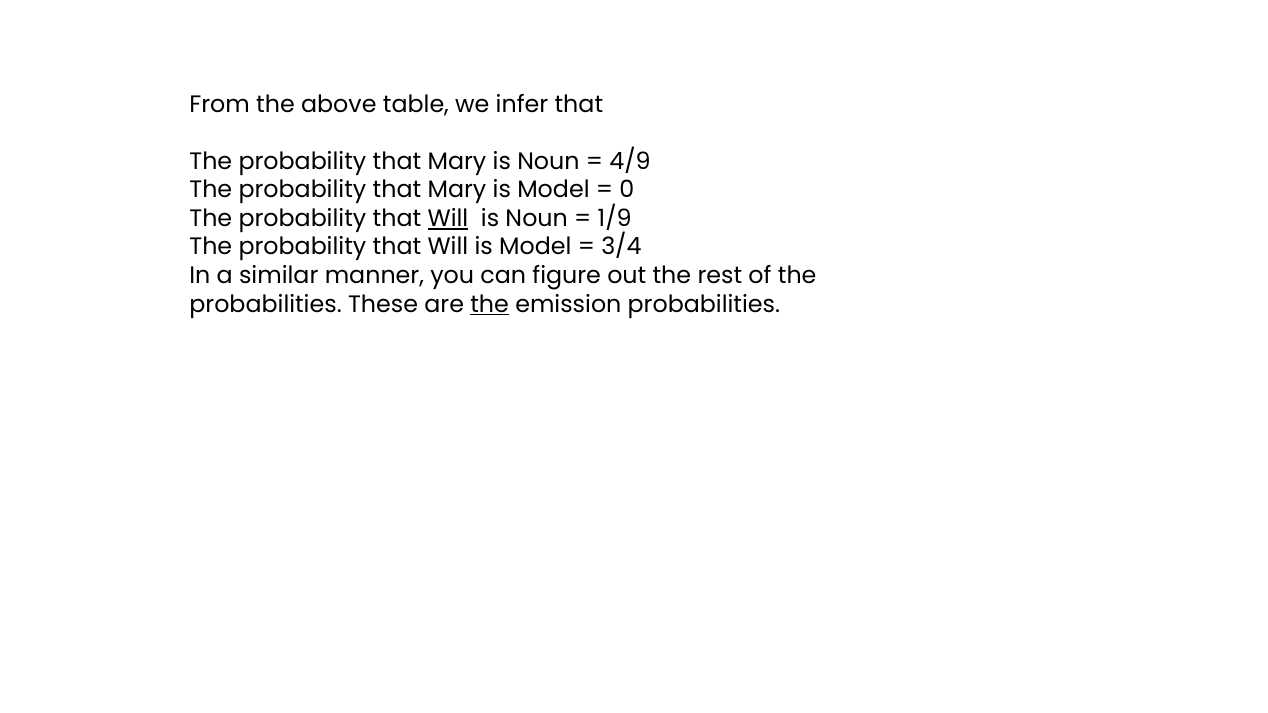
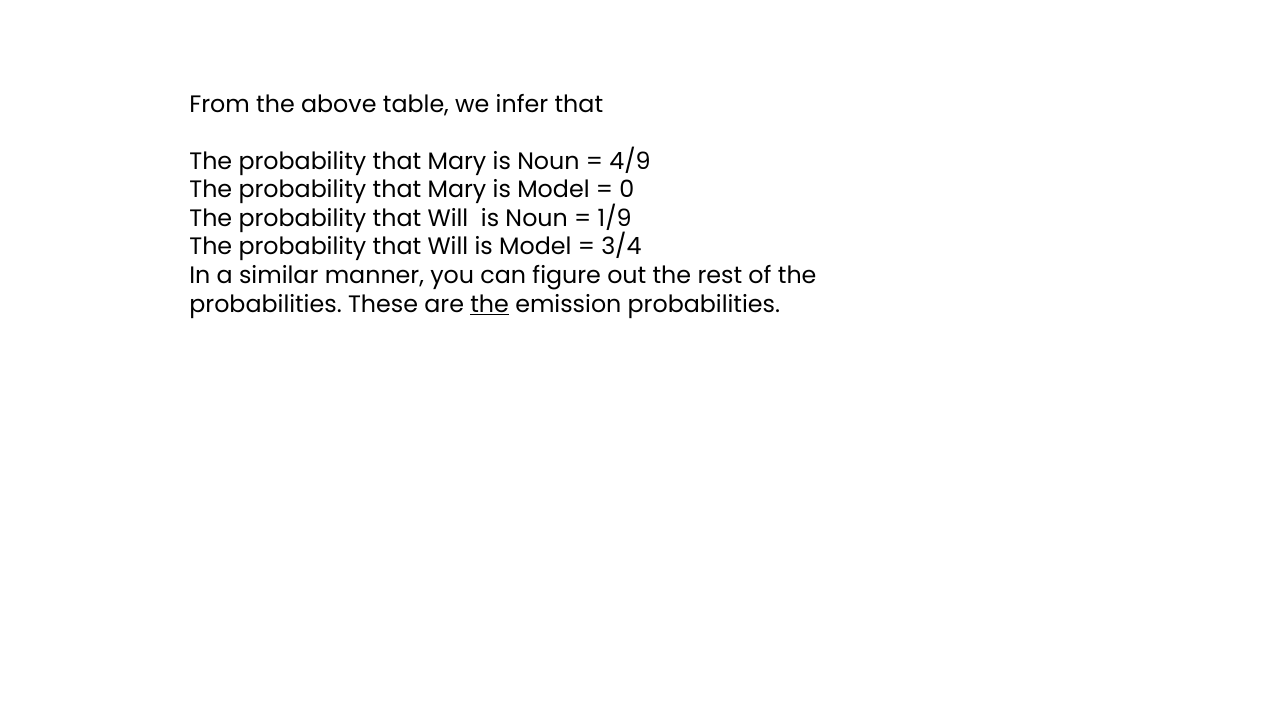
Will underline: present -> none (448, 219)
